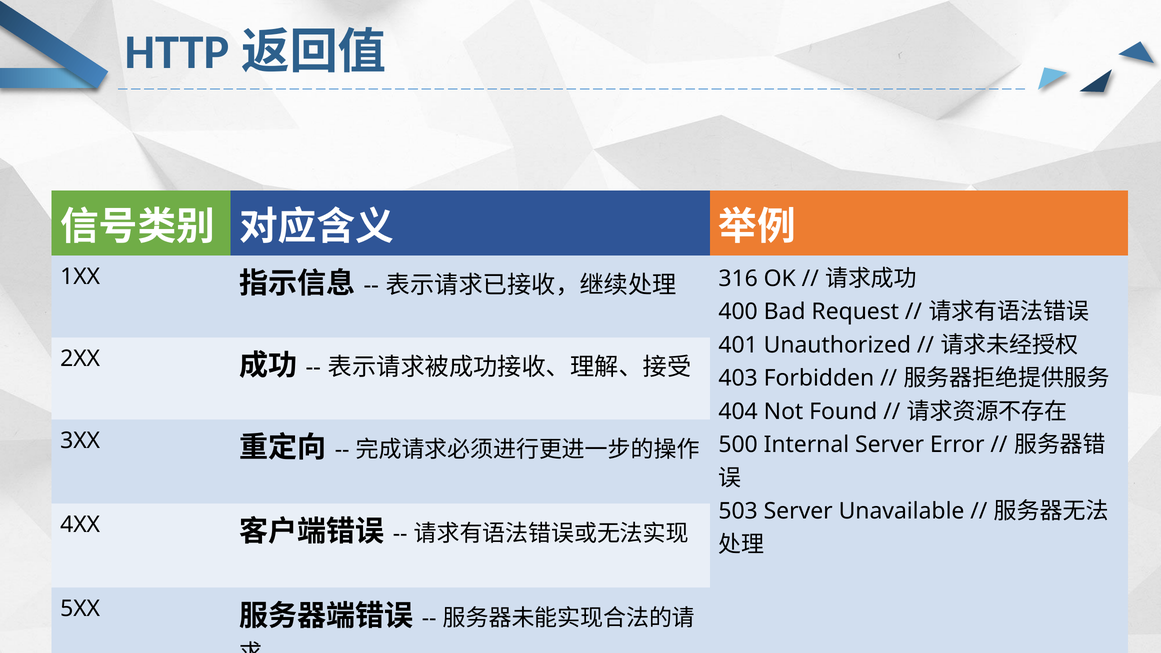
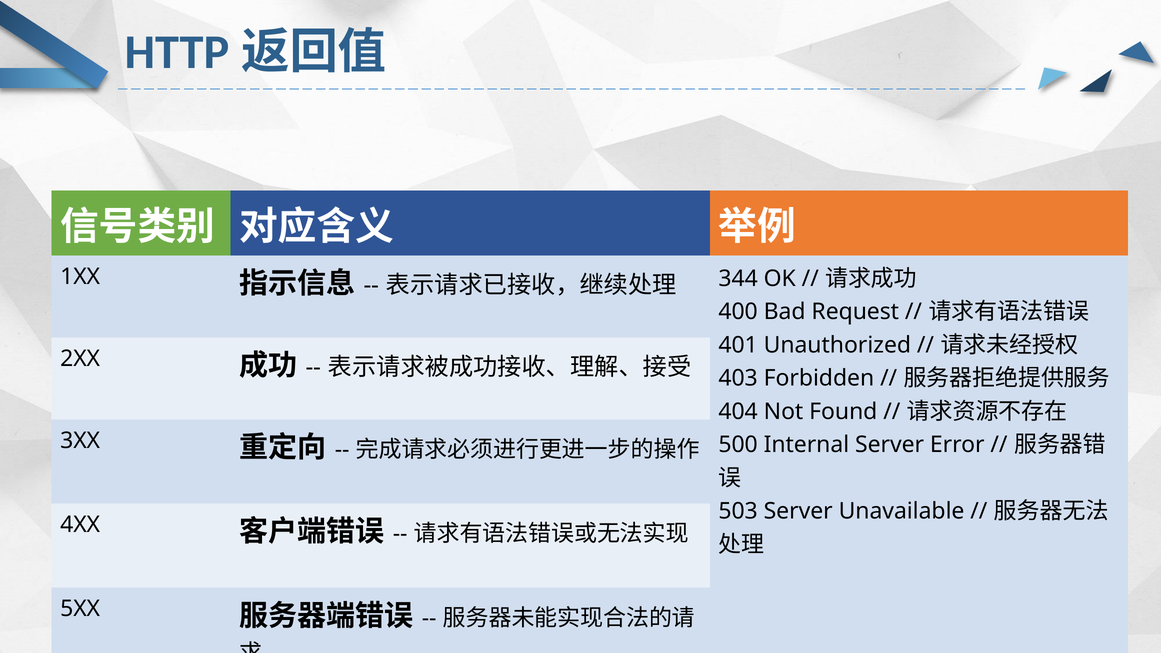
316: 316 -> 344 (738, 279)
